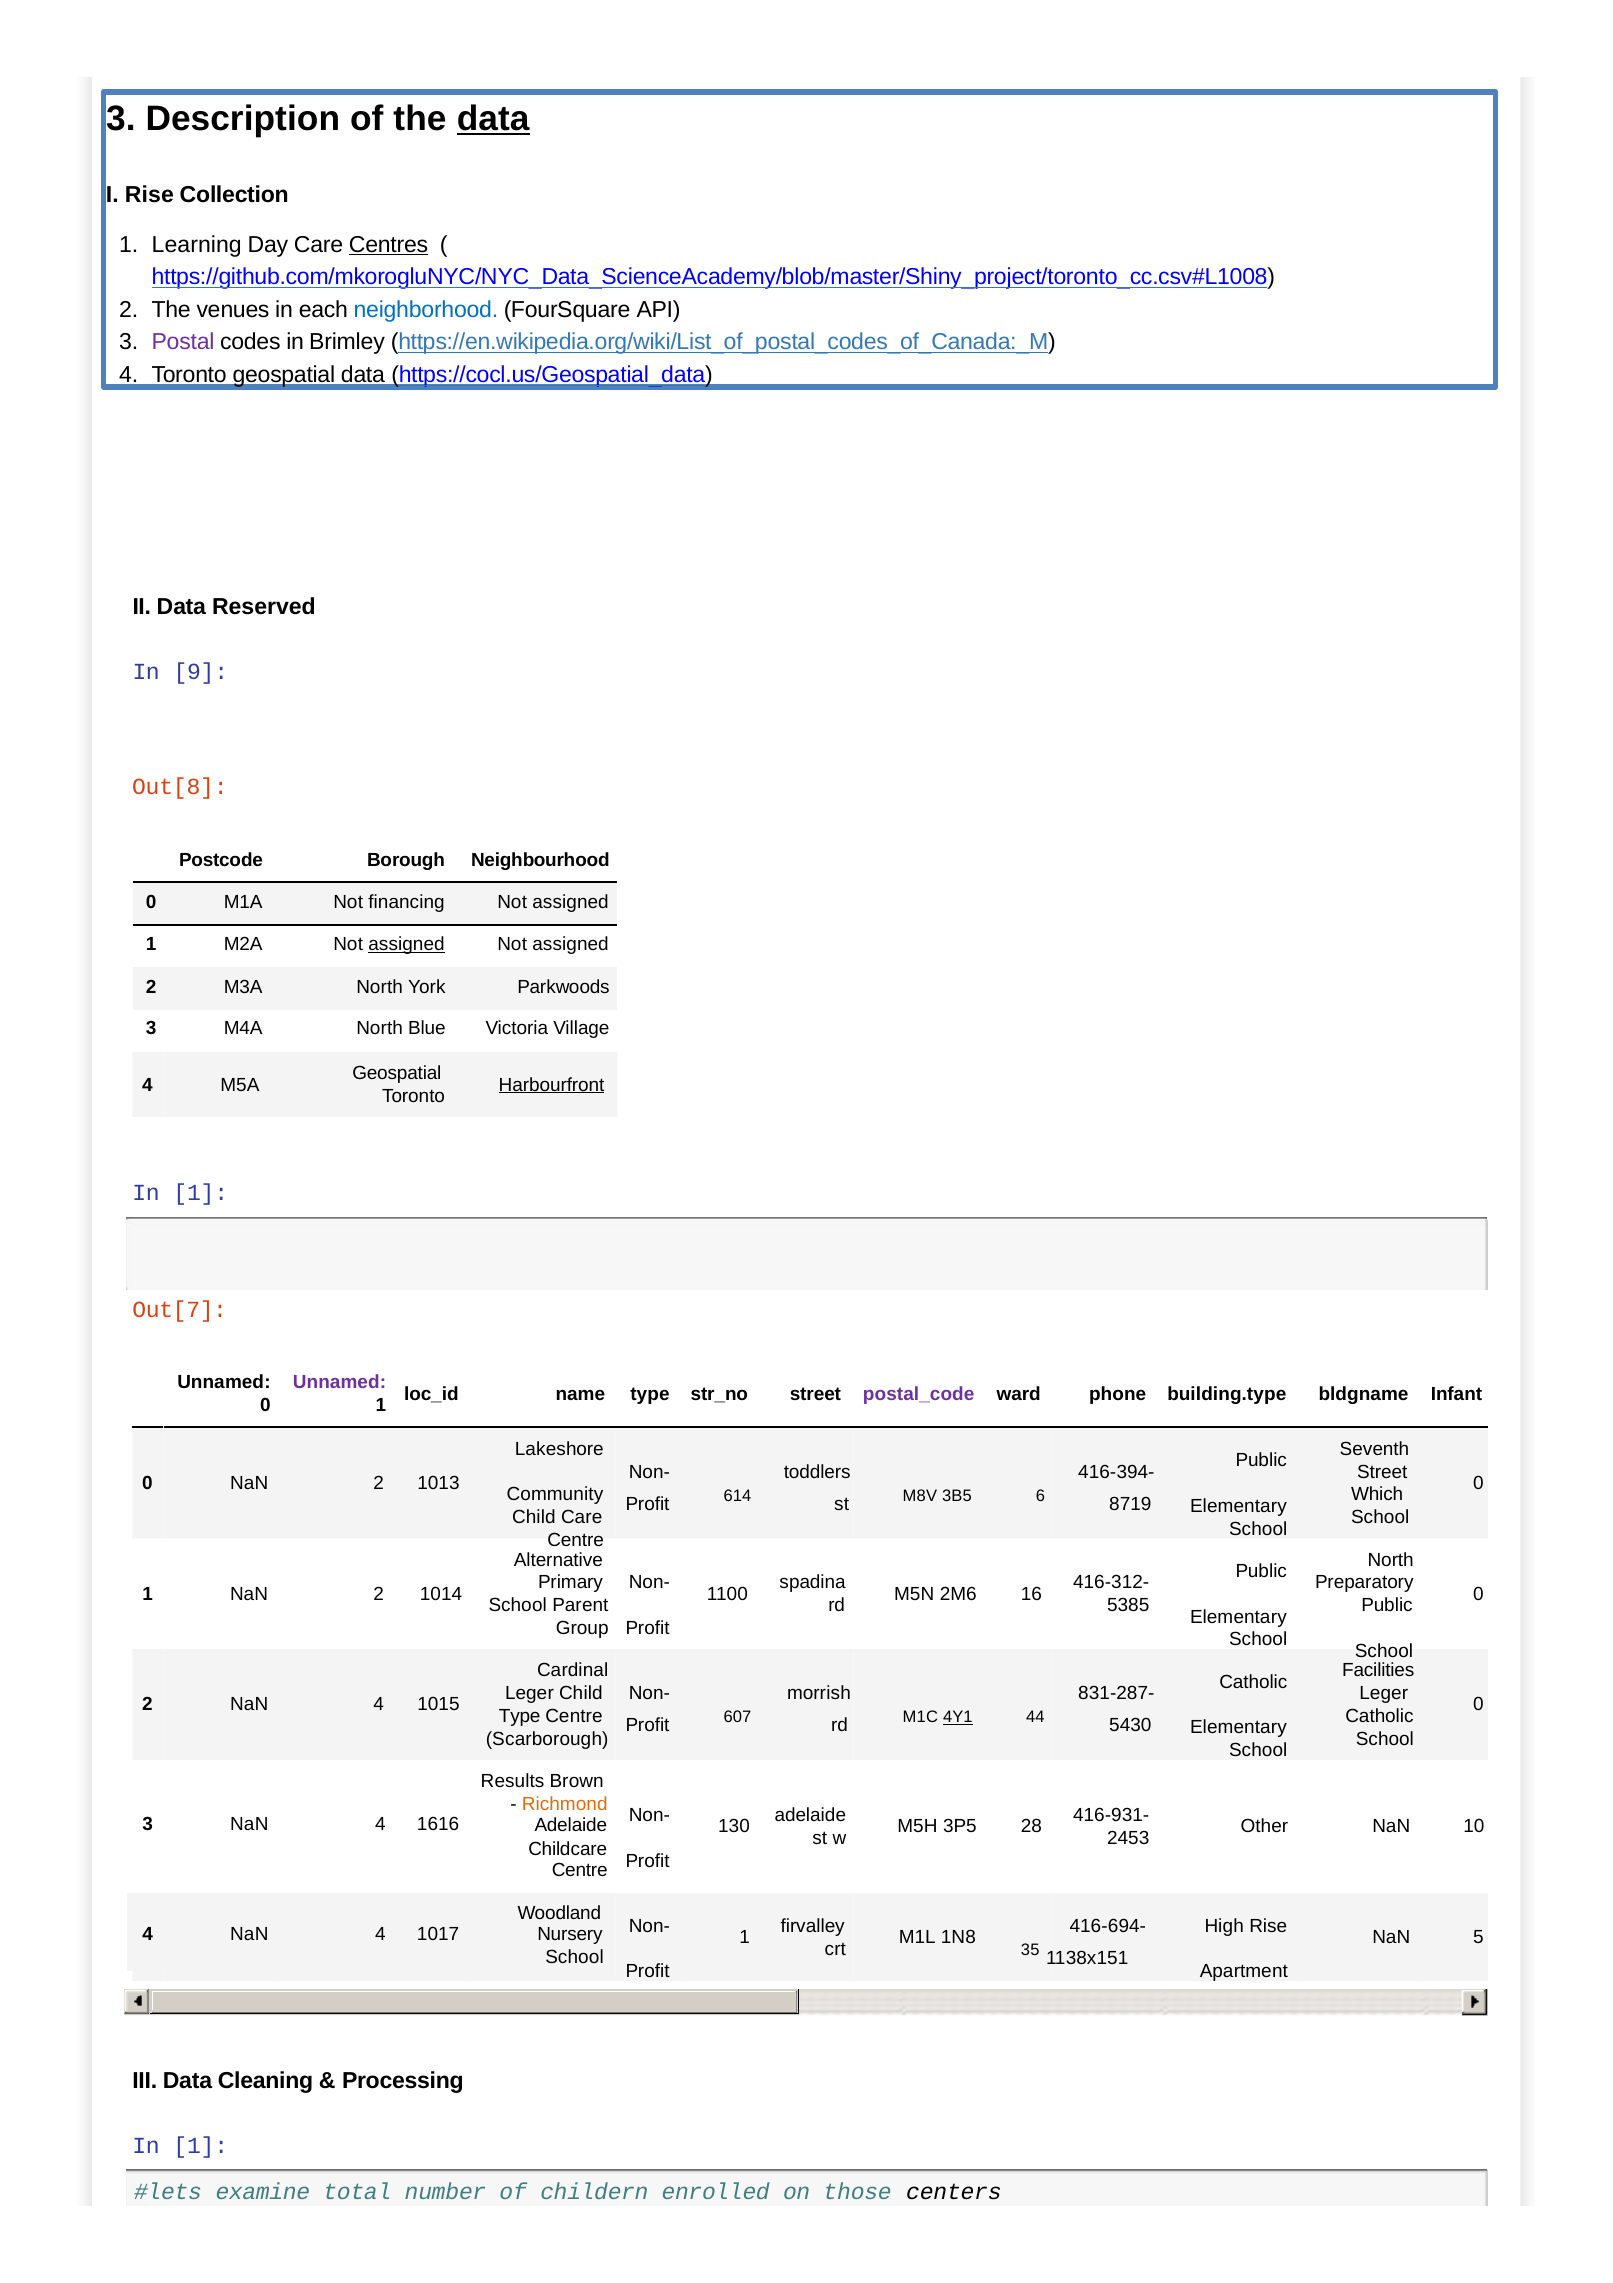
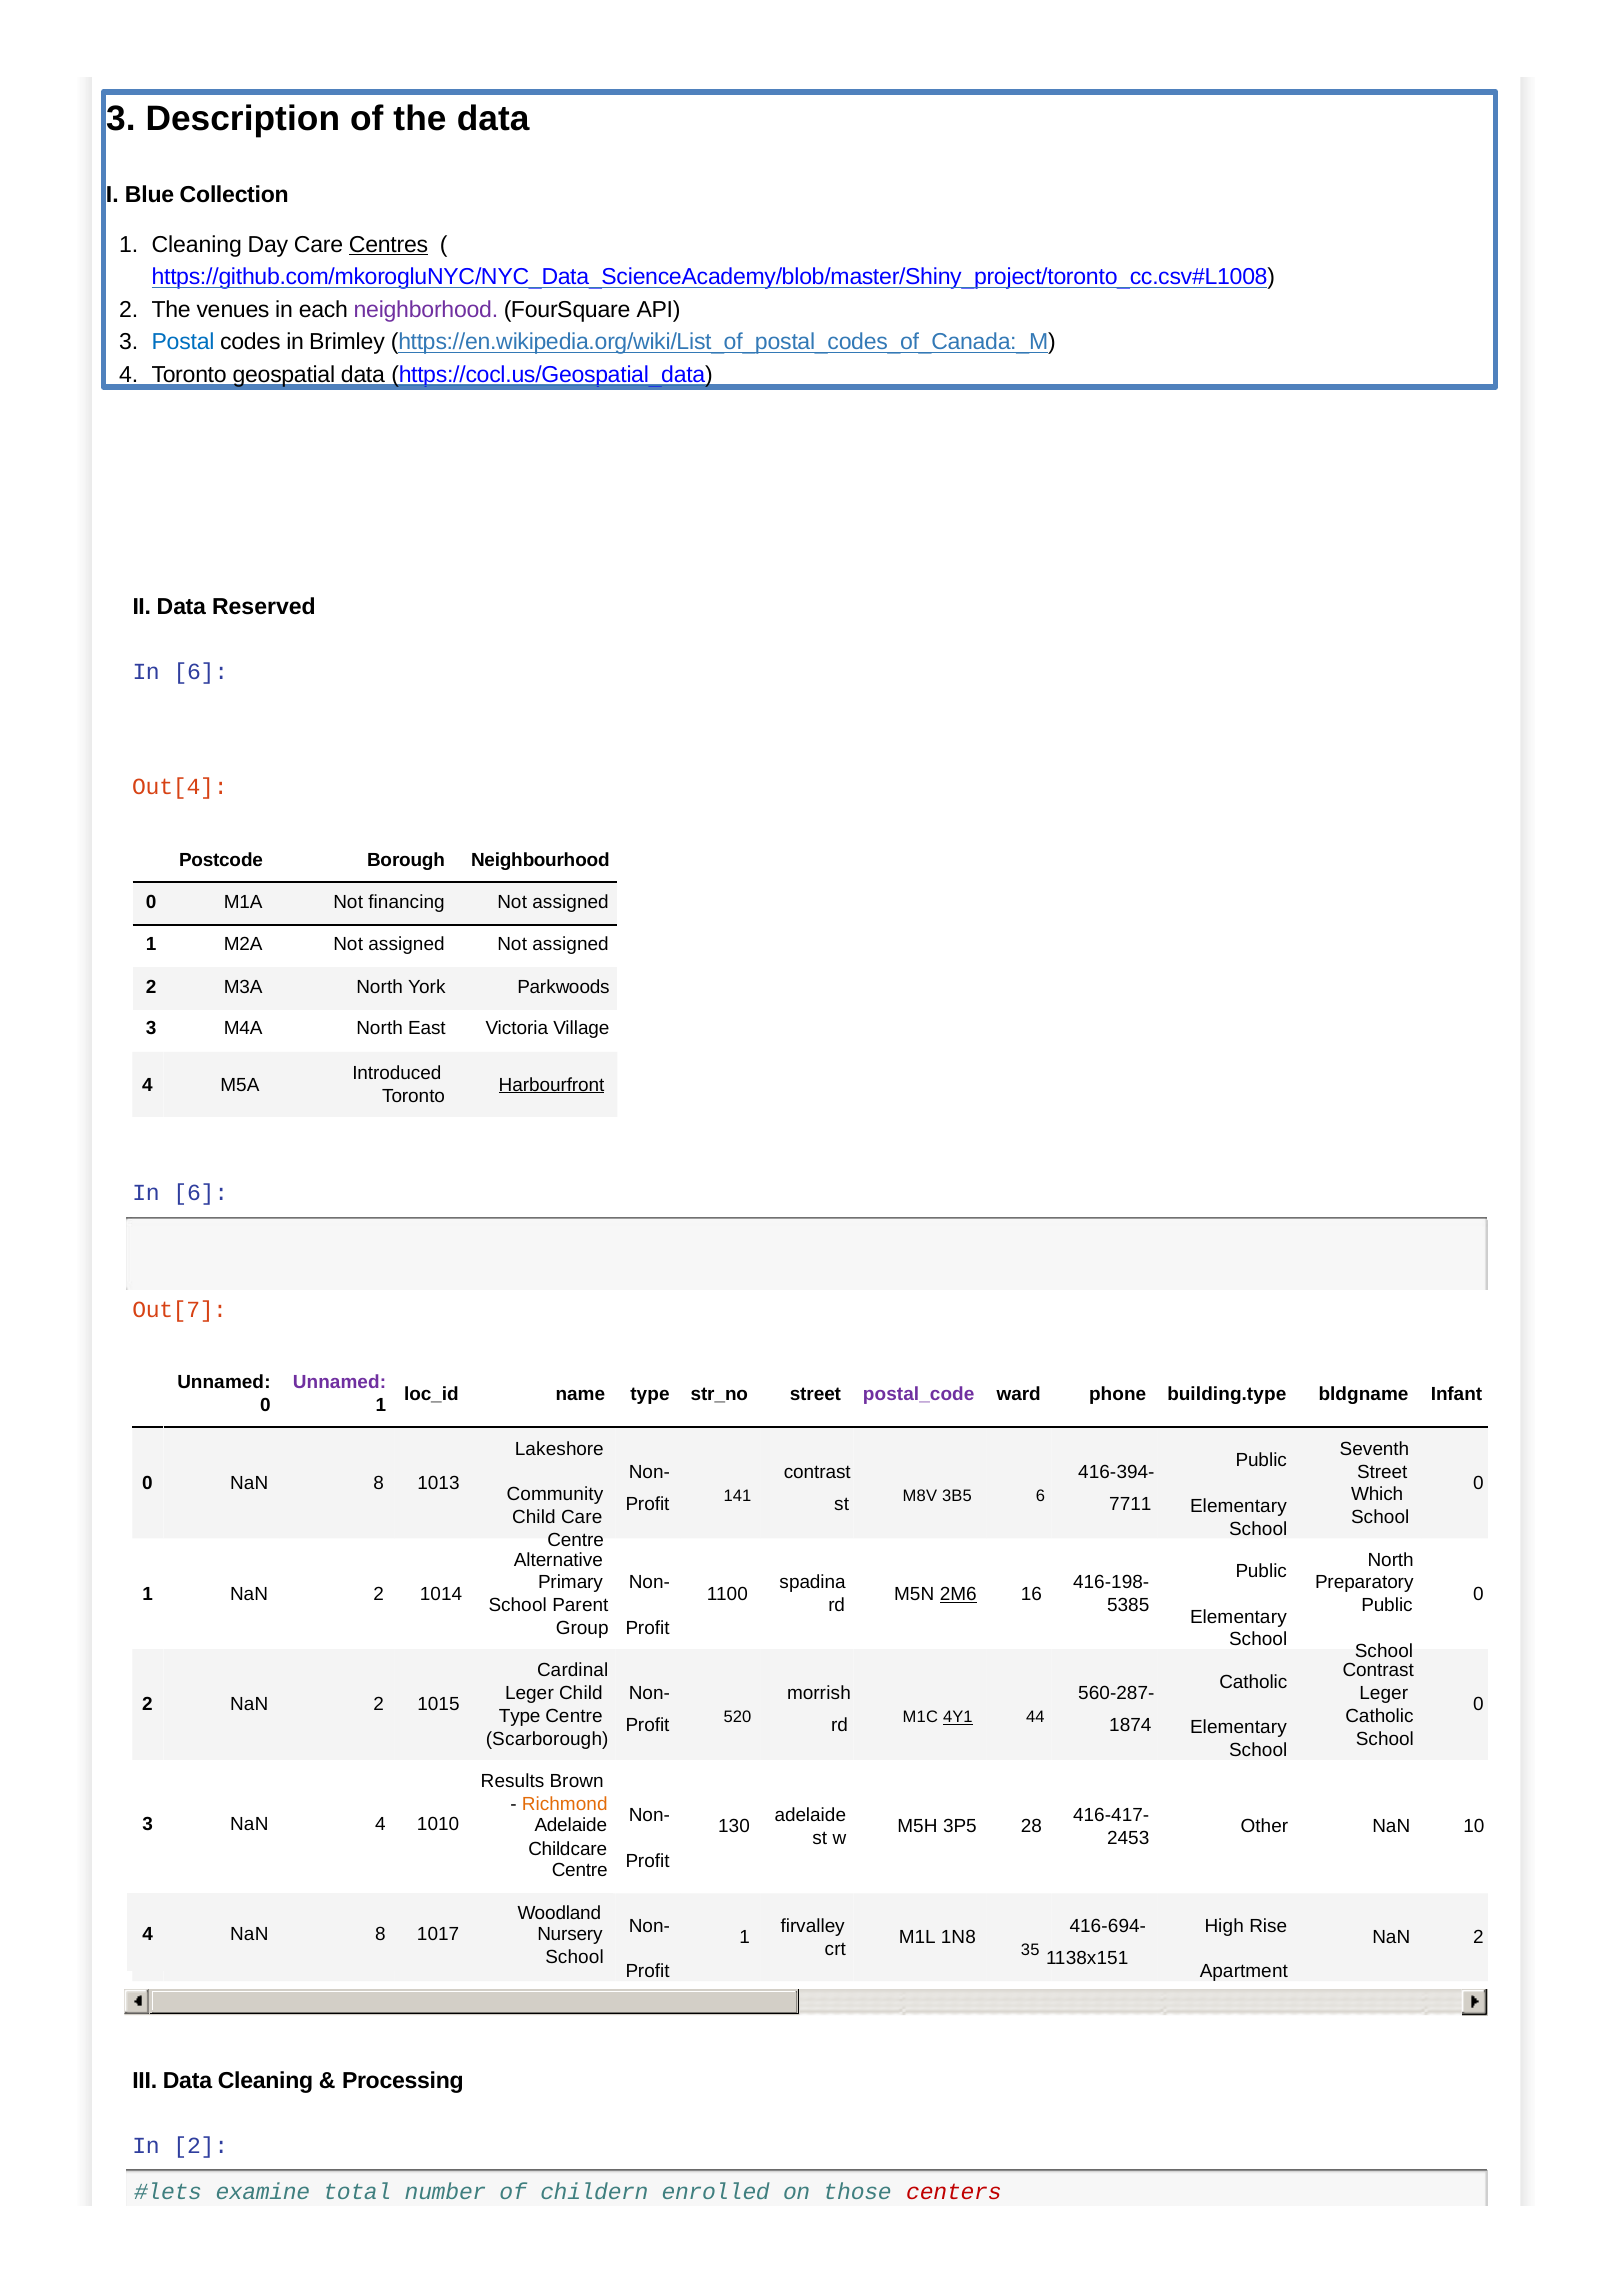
data underline: present -> none (493, 119)
Rise: Rise -> Blue (150, 194)
1 Learning: Learning -> Cleaning (197, 245)
neighborhood colour: blue -> purple (426, 310)
Postal colour: purple -> blue (183, 342)
9: 9 -> 6 (201, 672)
Out[8: Out[8 -> Out[4 (180, 787)
assigned underline: present -> none (407, 944)
Blue: Blue -> East (427, 1028)
Geospatial: Geospatial -> Introduced (397, 1073)
1: 1 -> 6 (201, 1192)
Non- toddlers: toddlers -> contrast (817, 1472)
0 NaN 2: 2 -> 8 (379, 1483)
614: 614 -> 141 (738, 1496)
8719: 8719 -> 7711 (1130, 1504)
416-312-: 416-312- -> 416-198- (1111, 1582)
2M6 underline: none -> present (958, 1594)
Facilities: Facilities -> Contrast (1378, 1670)
831-287-: 831-287- -> 560-287- (1116, 1693)
2 NaN 4: 4 -> 2 (379, 1704)
607: 607 -> 520 (738, 1717)
5430: 5430 -> 1874 (1130, 1725)
416-931-: 416-931- -> 416-417- (1111, 1815)
1616: 1616 -> 1010 (438, 1824)
4 NaN 4: 4 -> 8 (381, 1934)
5: 5 -> 2 (1478, 1937)
1: 1 -> 2 (201, 2146)
centers colour: black -> red (954, 2191)
